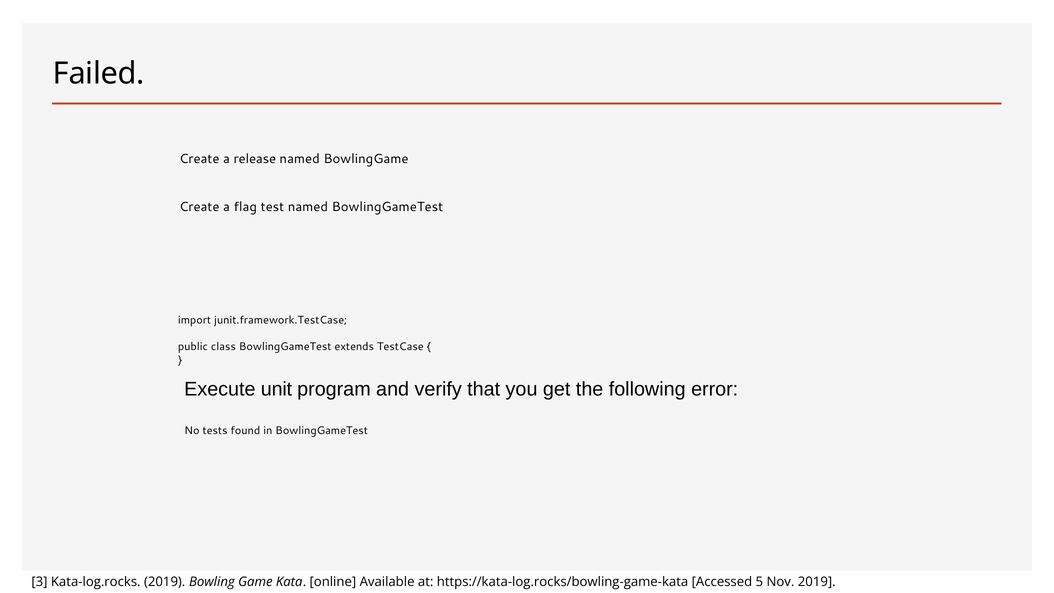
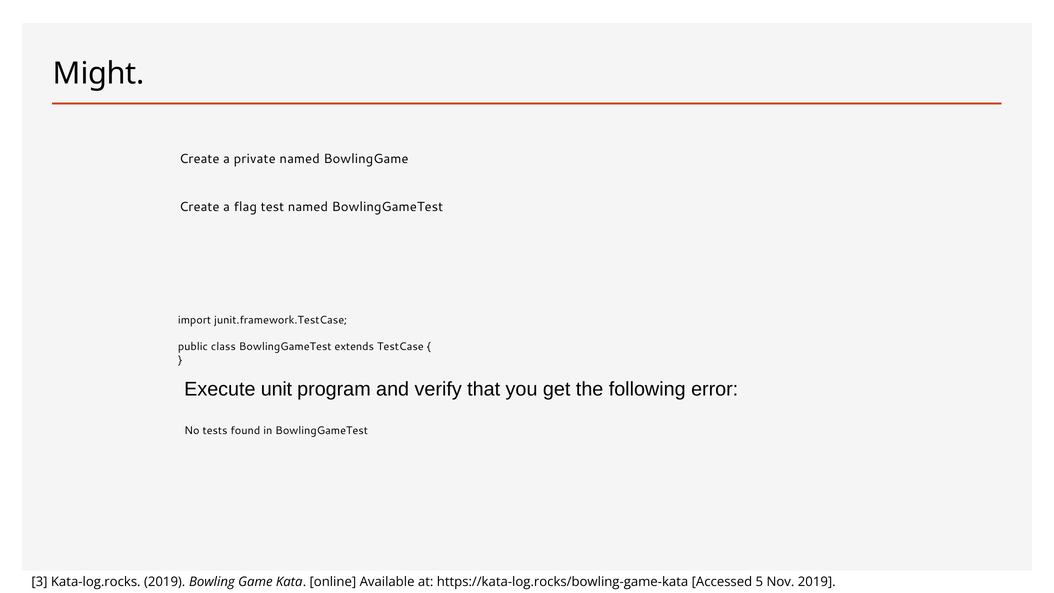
Failed: Failed -> Might (99, 74)
release: release -> private (255, 159)
